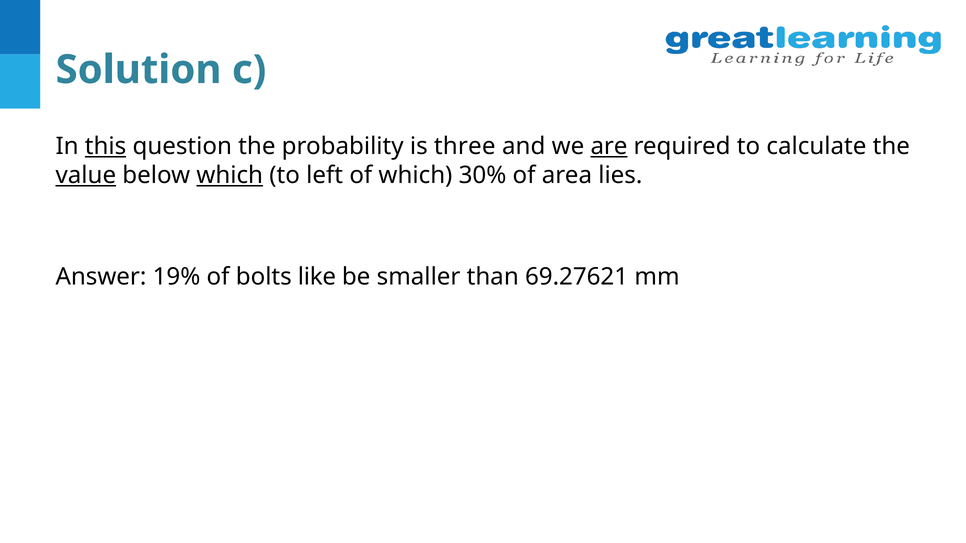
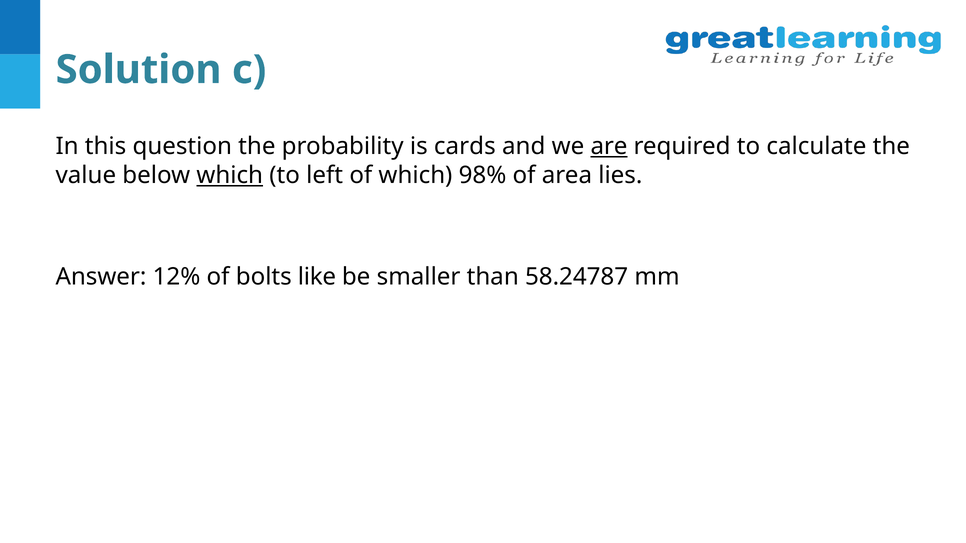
this underline: present -> none (106, 147)
three: three -> cards (465, 147)
value underline: present -> none (86, 176)
30%: 30% -> 98% (483, 176)
19%: 19% -> 12% (177, 277)
69.27621: 69.27621 -> 58.24787 (577, 277)
